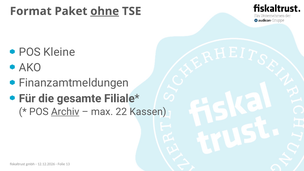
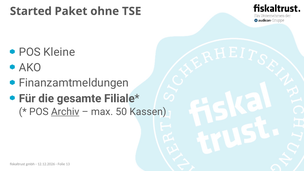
Format: Format -> Started (31, 11)
ohne underline: present -> none (105, 11)
22: 22 -> 50 (121, 112)
